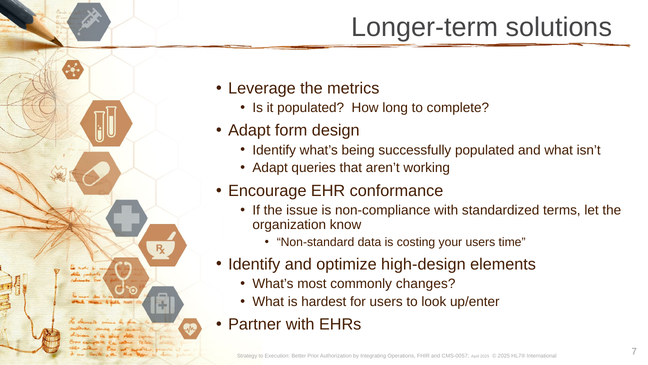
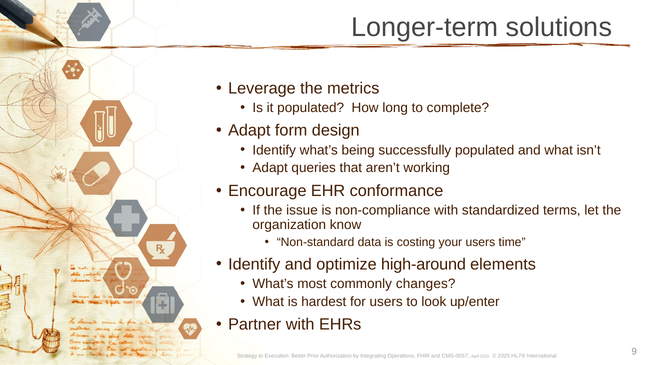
high-design: high-design -> high-around (424, 264)
7: 7 -> 9 (634, 351)
